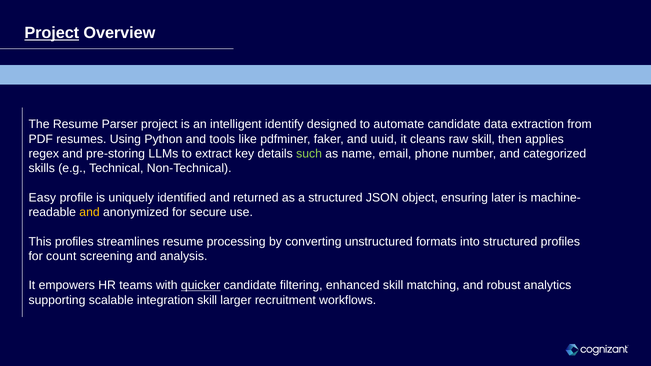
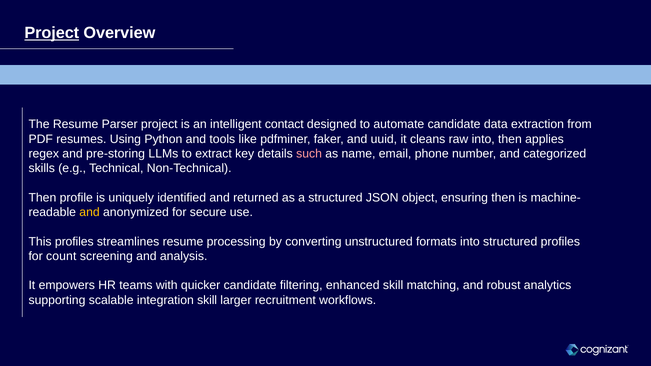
identify: identify -> contact (284, 124)
raw skill: skill -> into (483, 139)
such colour: light green -> pink (309, 154)
Easy: Easy -> Then (42, 198)
ensuring later: later -> then (503, 198)
quicker underline: present -> none (201, 286)
